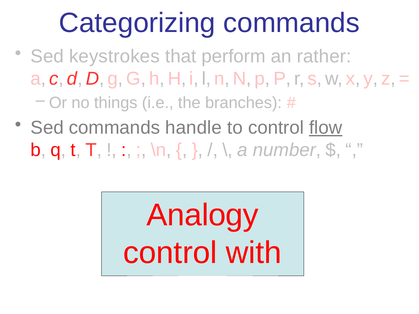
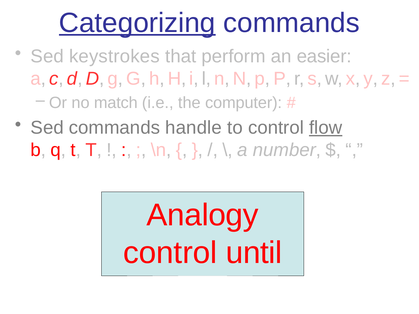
Categorizing underline: none -> present (137, 23)
rather: rather -> easier (324, 56)
things: things -> match (116, 103)
branches: branches -> computer (244, 103)
with: with -> until (254, 253)
